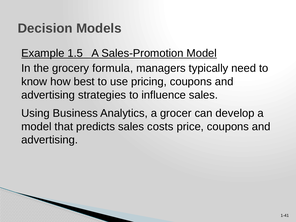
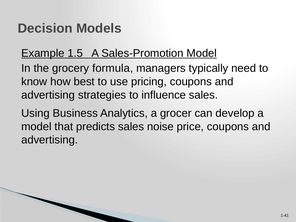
costs: costs -> noise (160, 127)
